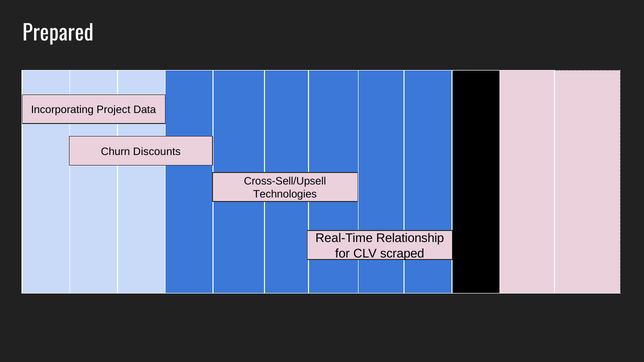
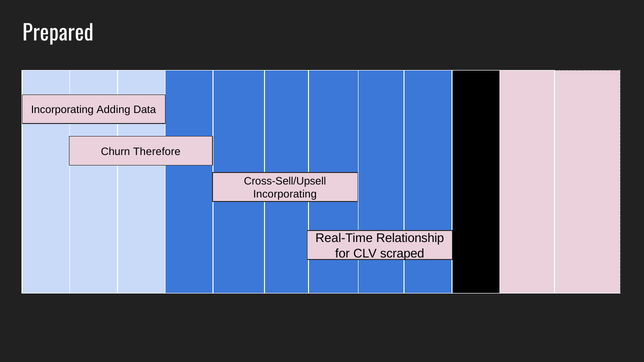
Project: Project -> Adding (113, 110)
Discounts: Discounts -> Therefore (157, 152)
Technologies: Technologies -> Incorporating (285, 194)
